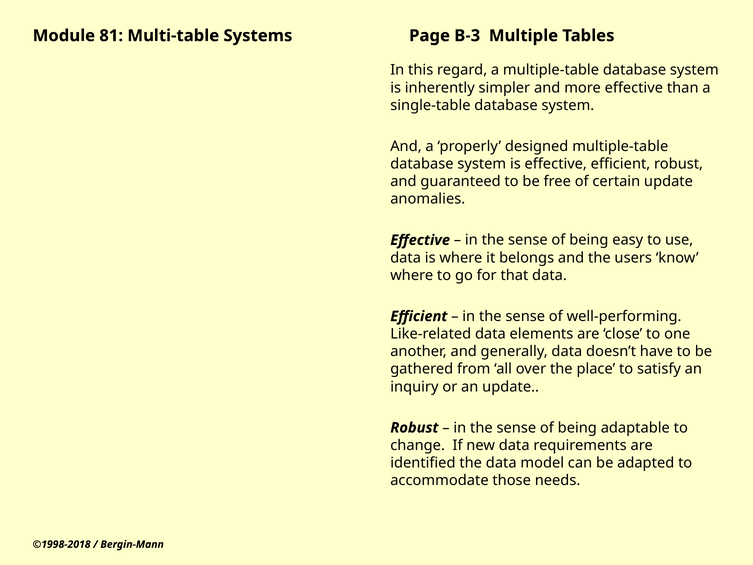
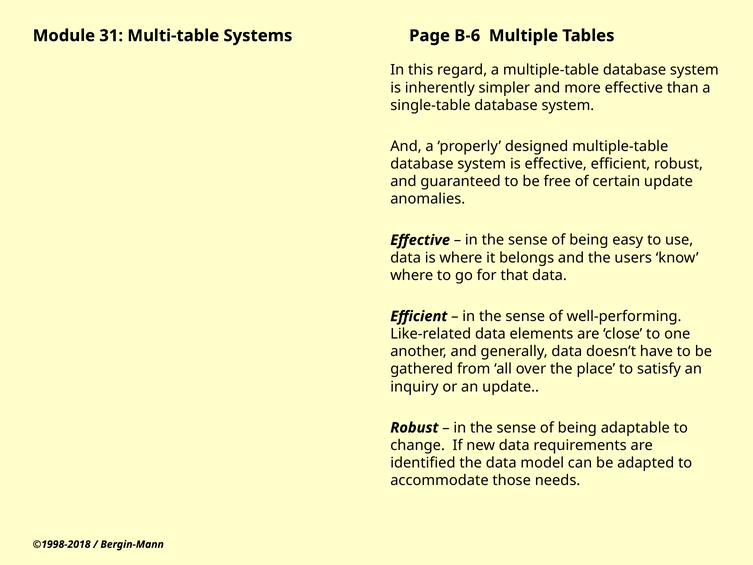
81: 81 -> 31 (111, 36)
B-3: B-3 -> B-6 (467, 36)
